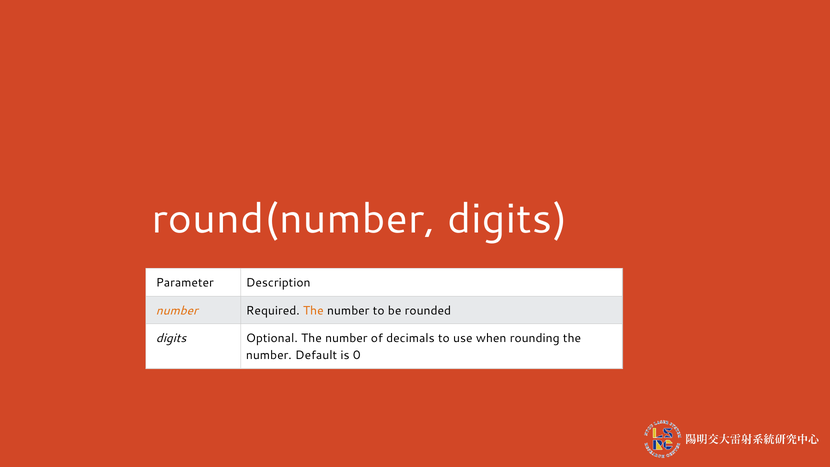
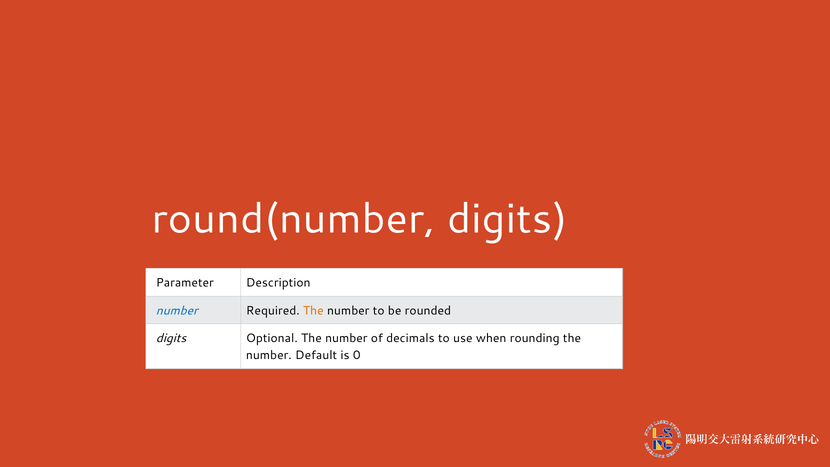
number colour: orange -> blue (177, 310)
